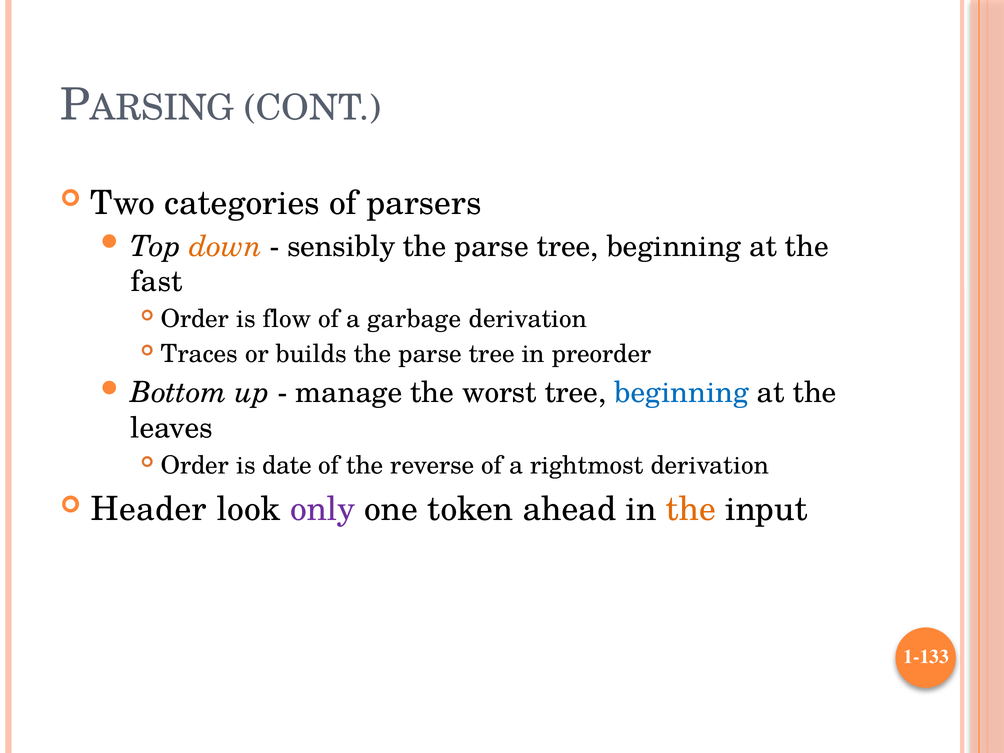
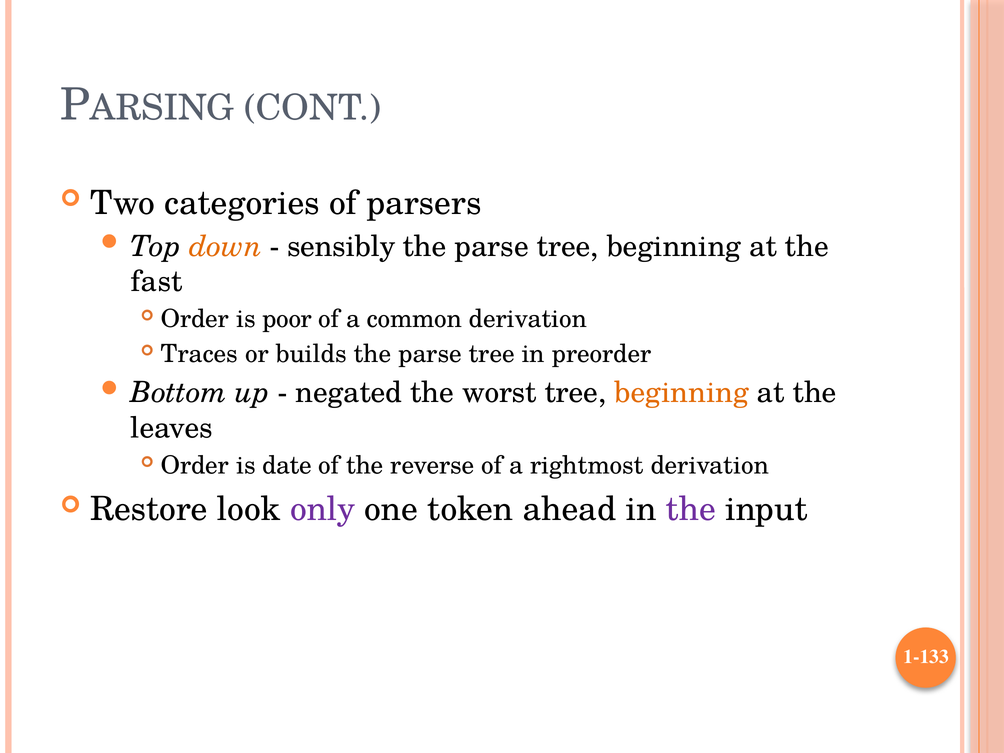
flow: flow -> poor (287, 319)
garbage: garbage -> common (414, 319)
manage: manage -> negated (349, 393)
beginning colour: blue -> orange (682, 393)
Header: Header -> Restore (149, 509)
the colour: orange -> purple (691, 509)
